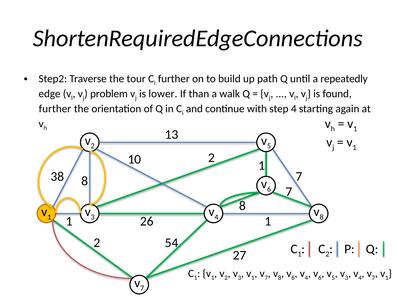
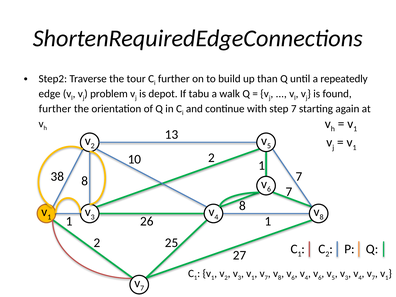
path: path -> than (267, 79)
lower: lower -> depot (163, 94)
than: than -> tabu (199, 94)
step 4: 4 -> 7 (294, 109)
54: 54 -> 25 (172, 243)
